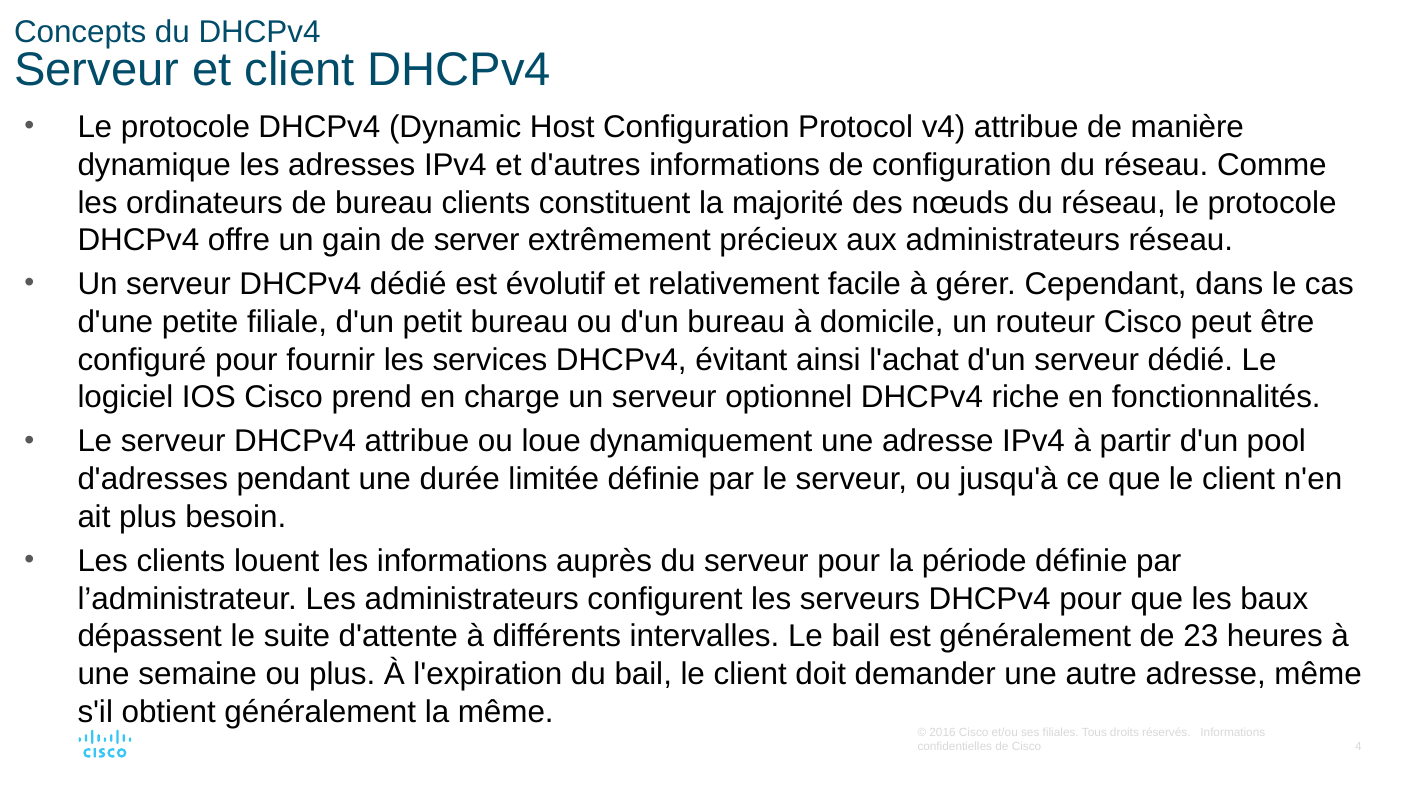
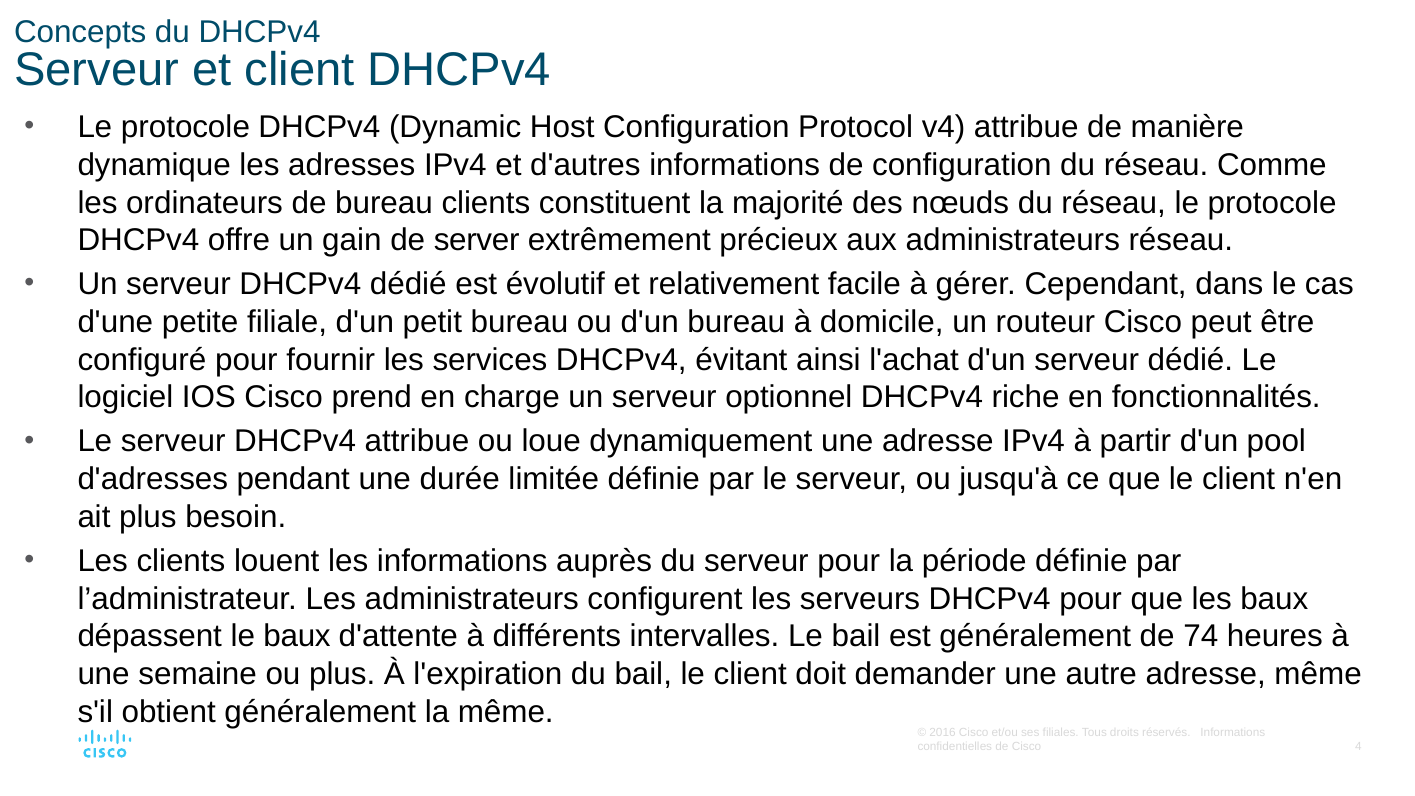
le suite: suite -> baux (297, 636)
23: 23 -> 74 (1201, 636)
